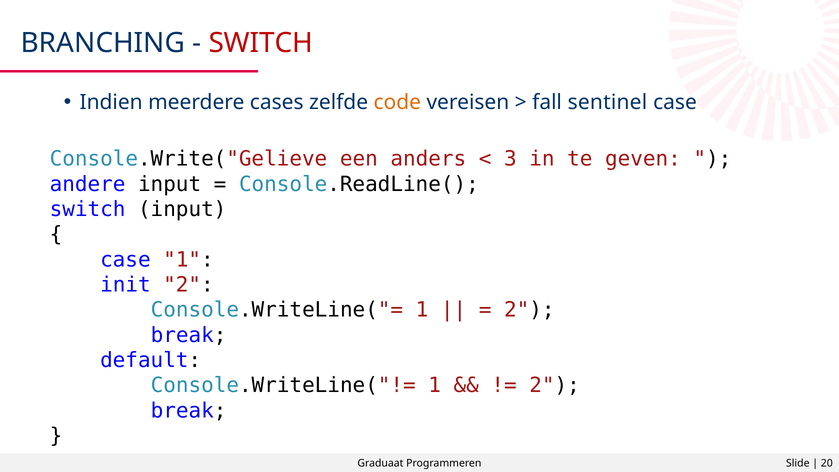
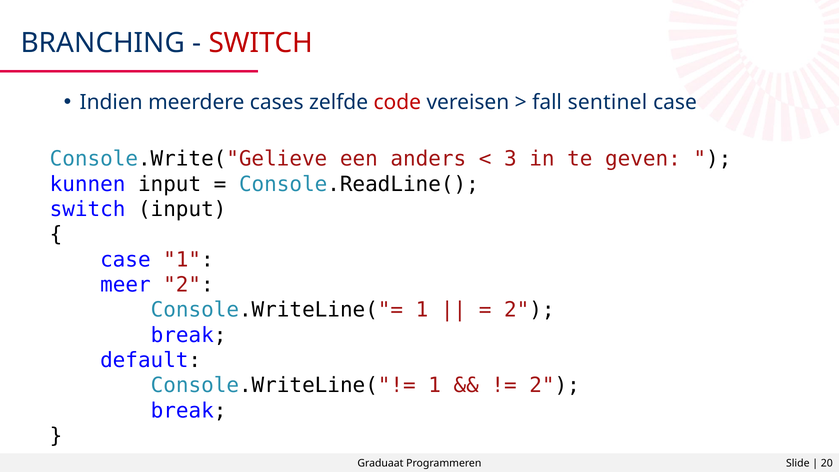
code colour: orange -> red (397, 102)
andere: andere -> kunnen (88, 184)
init: init -> meer (125, 285)
